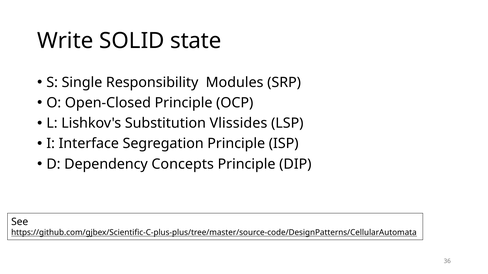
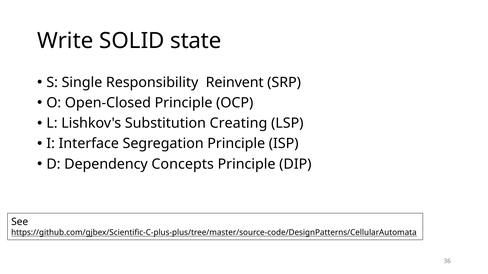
Modules: Modules -> Reinvent (235, 83)
Vlissides: Vlissides -> Creating (238, 123)
